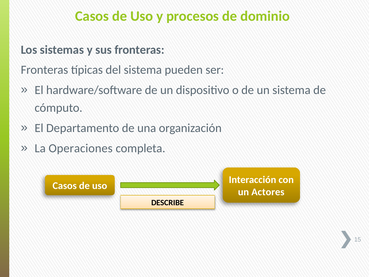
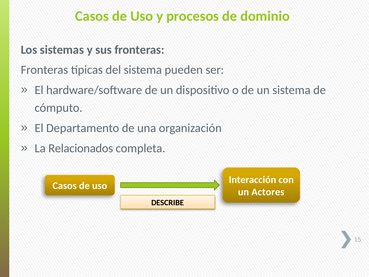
Operaciones: Operaciones -> Relacionados (81, 148)
